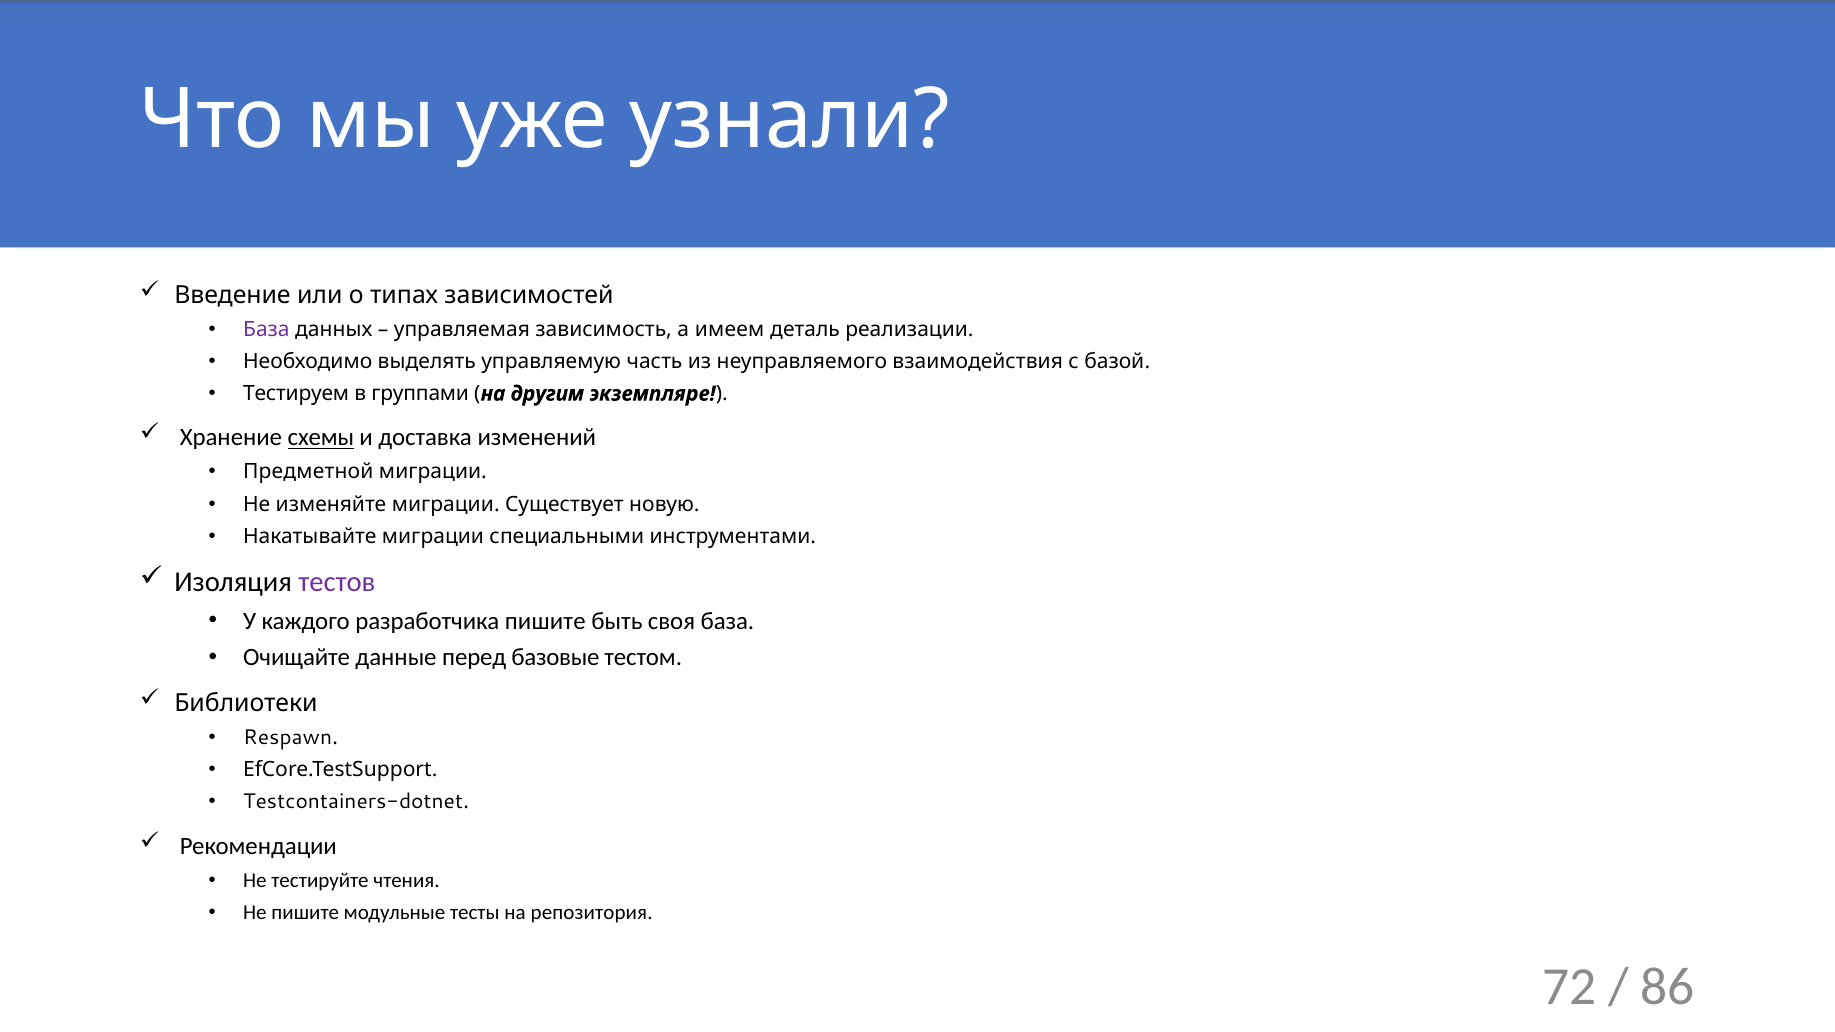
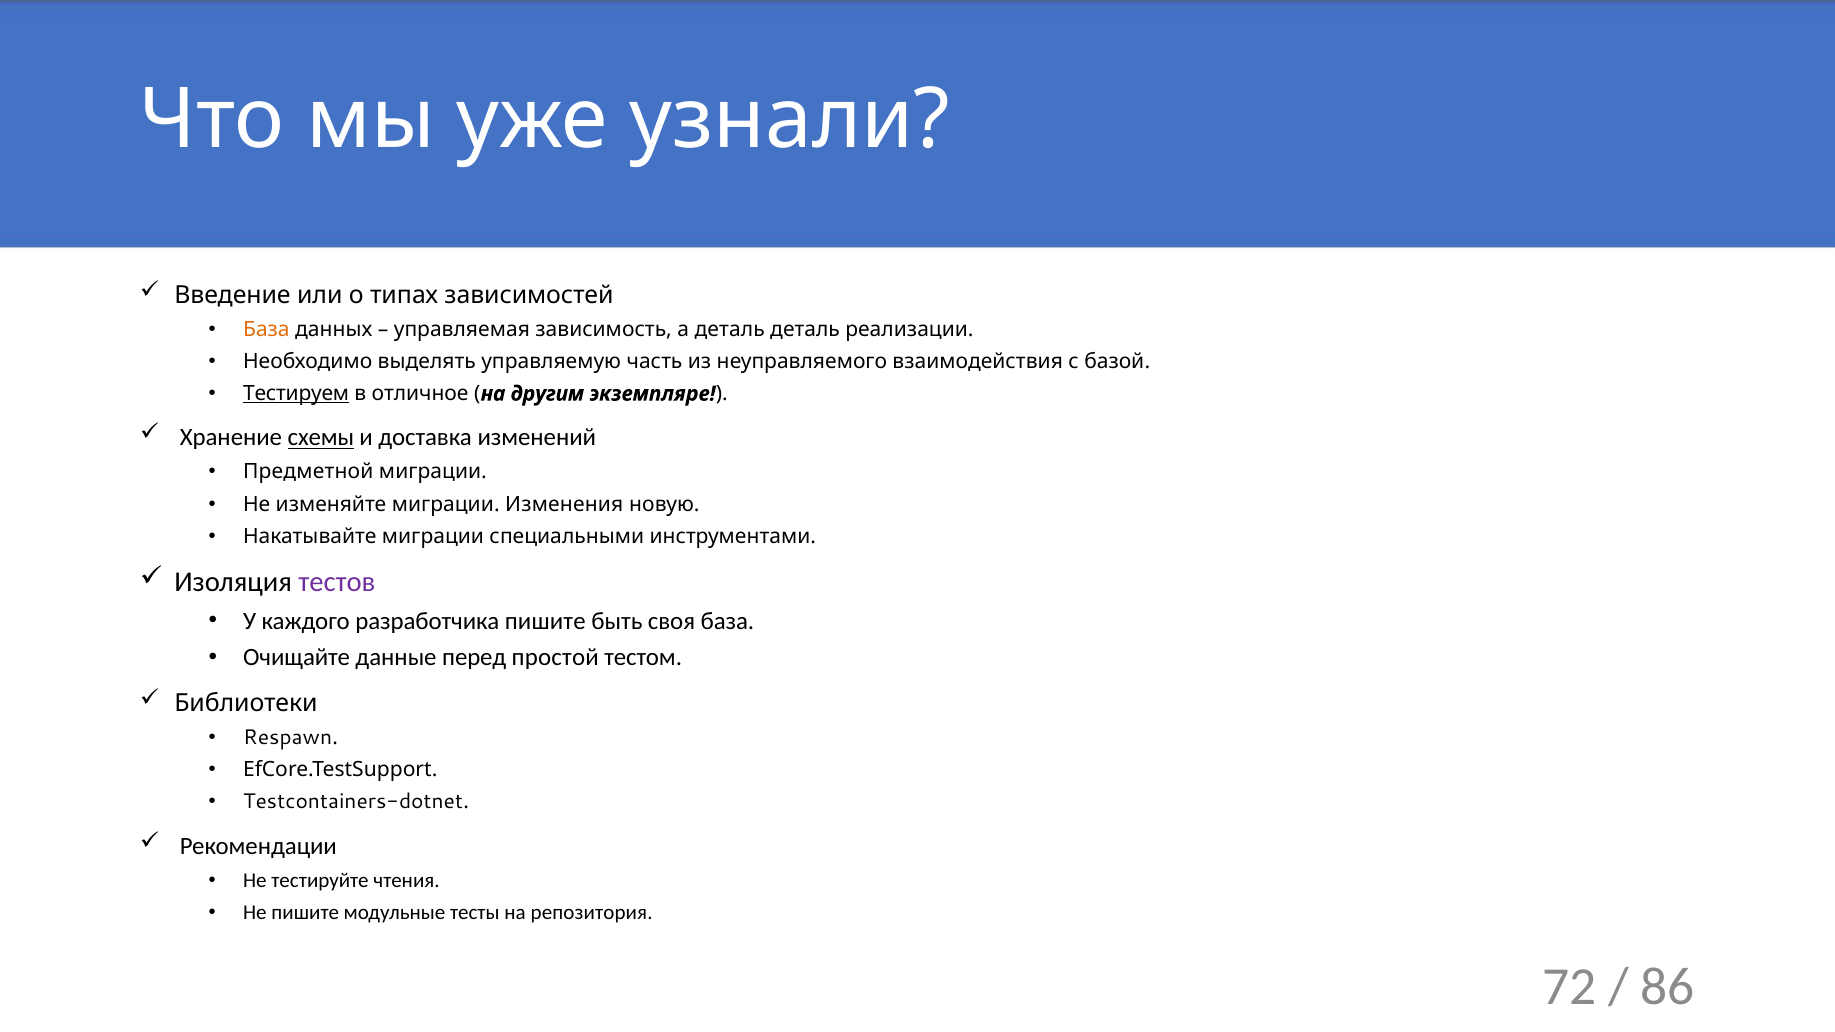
База colour: purple -> orange (266, 329)
а имеем: имеем -> деталь (730, 329)
Тестируем underline: none -> present (296, 394)
группами: группами -> отличное (420, 394)
Существует: Существует -> Изменения (564, 504)
базовые: базовые -> простой (555, 657)
